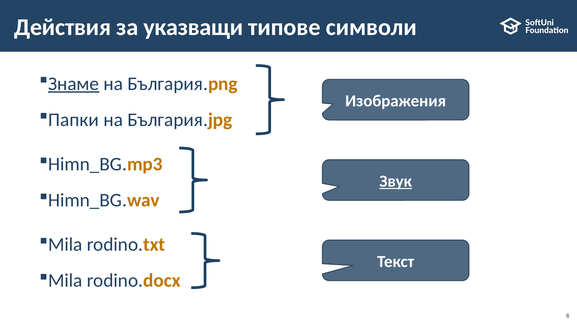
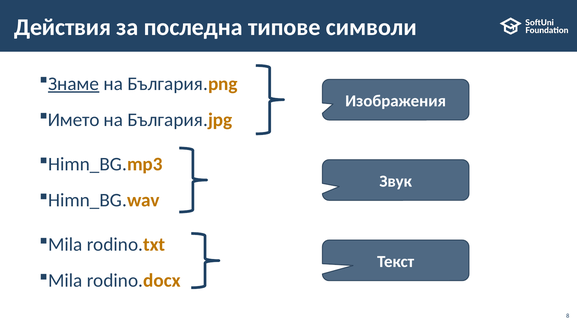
указващи: указващи -> последна (193, 27)
Папки: Папки -> Името (74, 120)
Звук underline: present -> none (396, 181)
